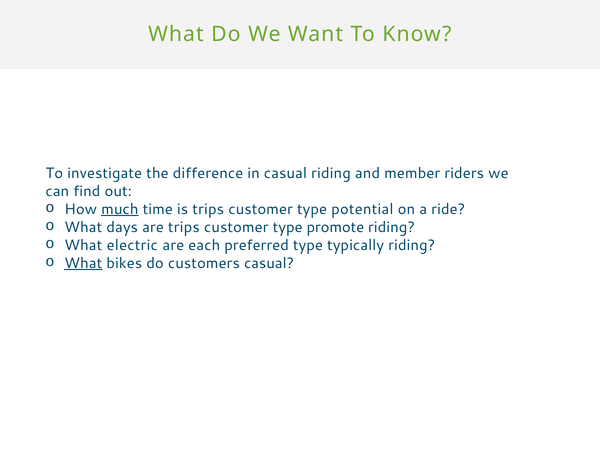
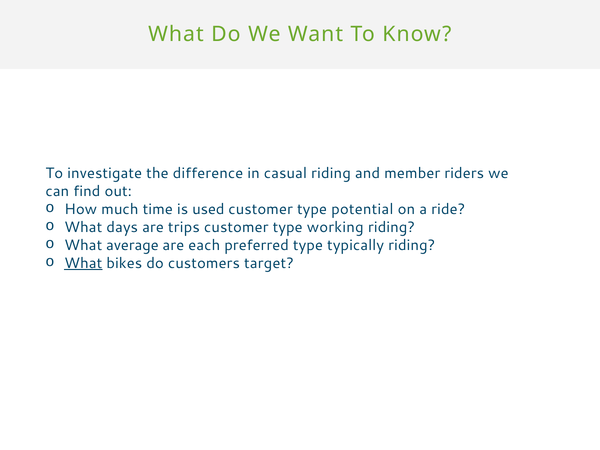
much underline: present -> none (120, 209)
is trips: trips -> used (208, 209)
promote: promote -> working (335, 227)
electric: electric -> average (132, 245)
customers casual: casual -> target (269, 263)
